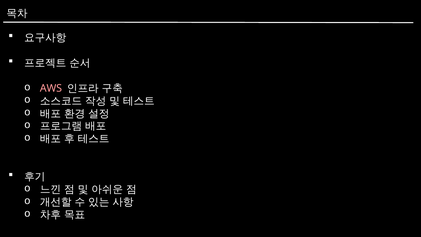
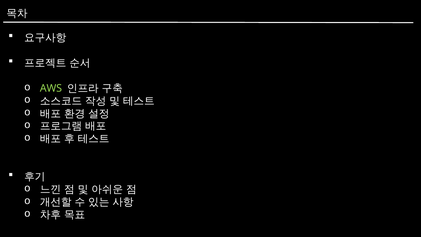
AWS colour: pink -> light green (51, 88)
